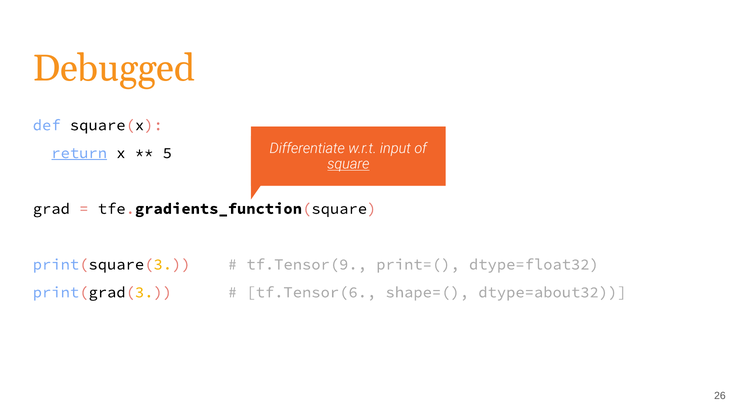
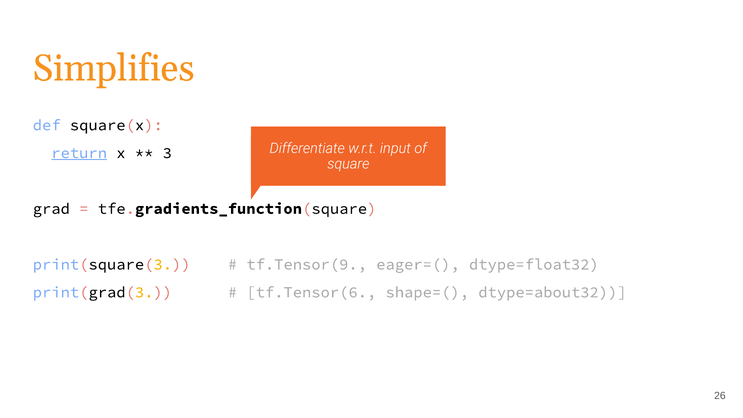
Debugged: Debugged -> Simplifies (114, 68)
5: 5 -> 3 (167, 153)
square underline: present -> none (348, 164)
print=(: print=( -> eager=( (418, 264)
